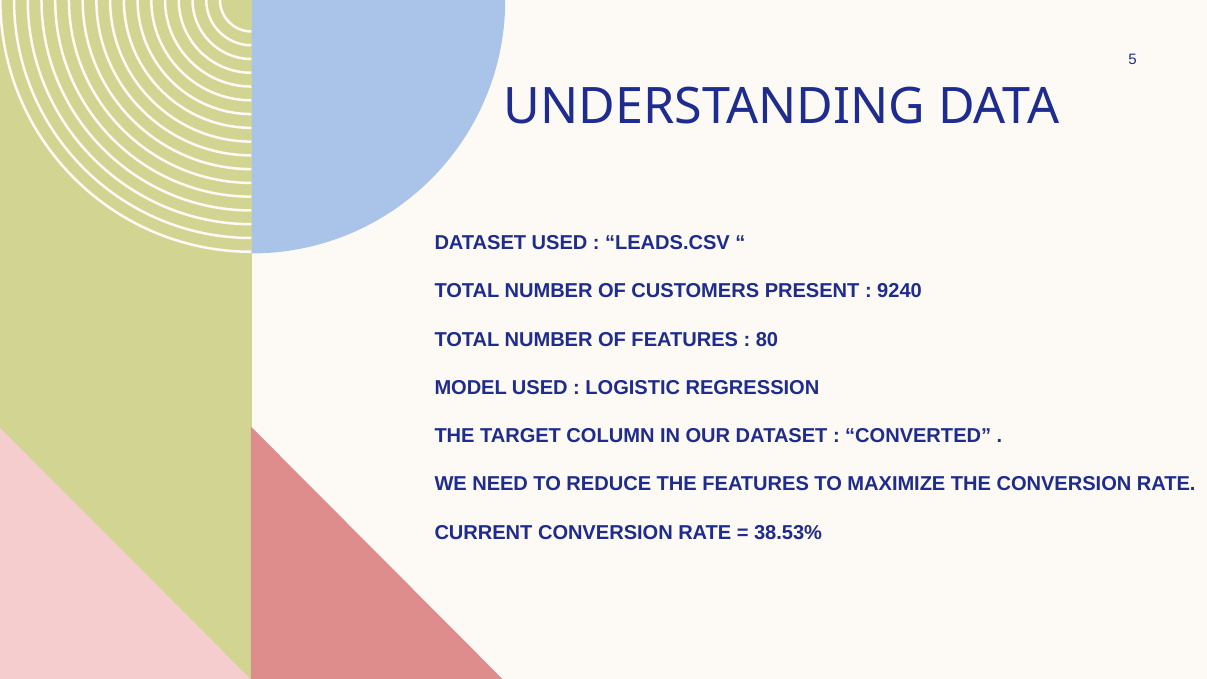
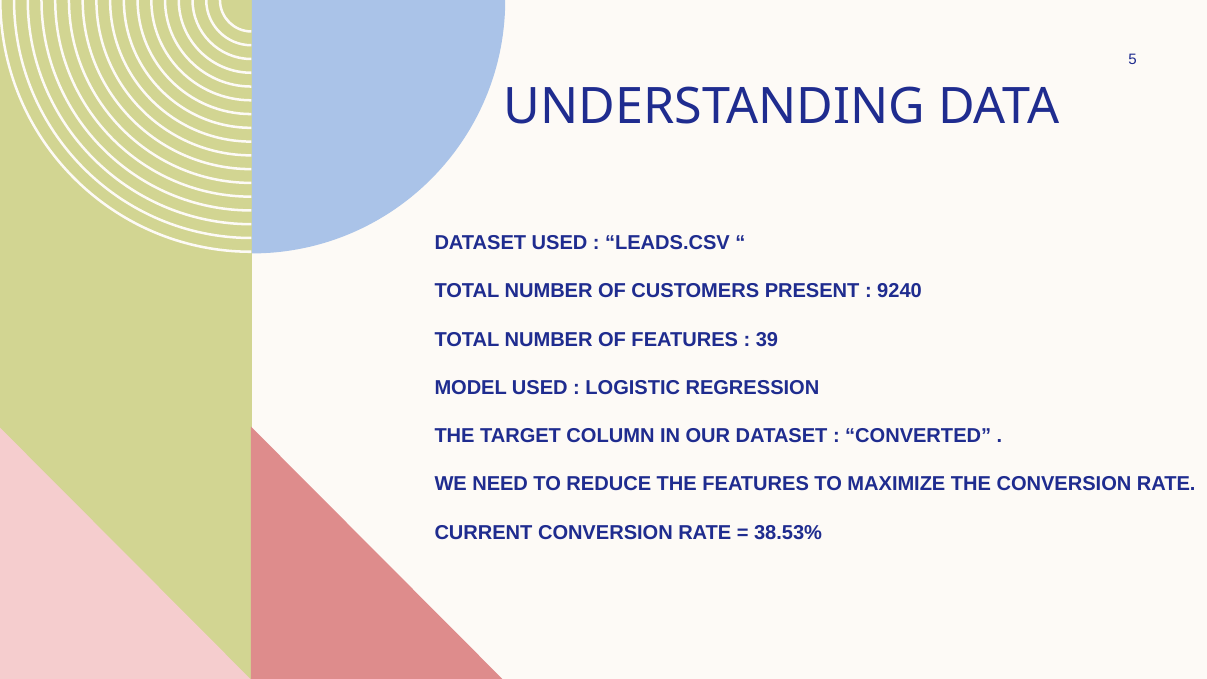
80: 80 -> 39 (767, 339)
